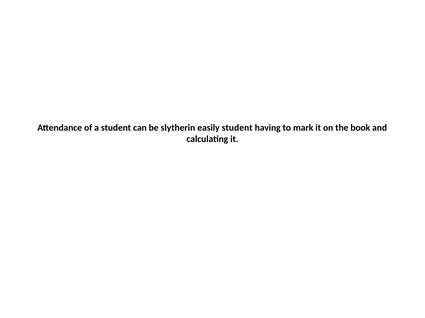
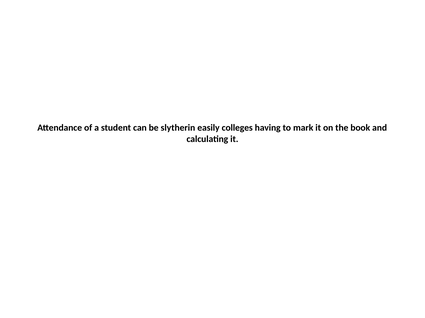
easily student: student -> colleges (237, 128)
